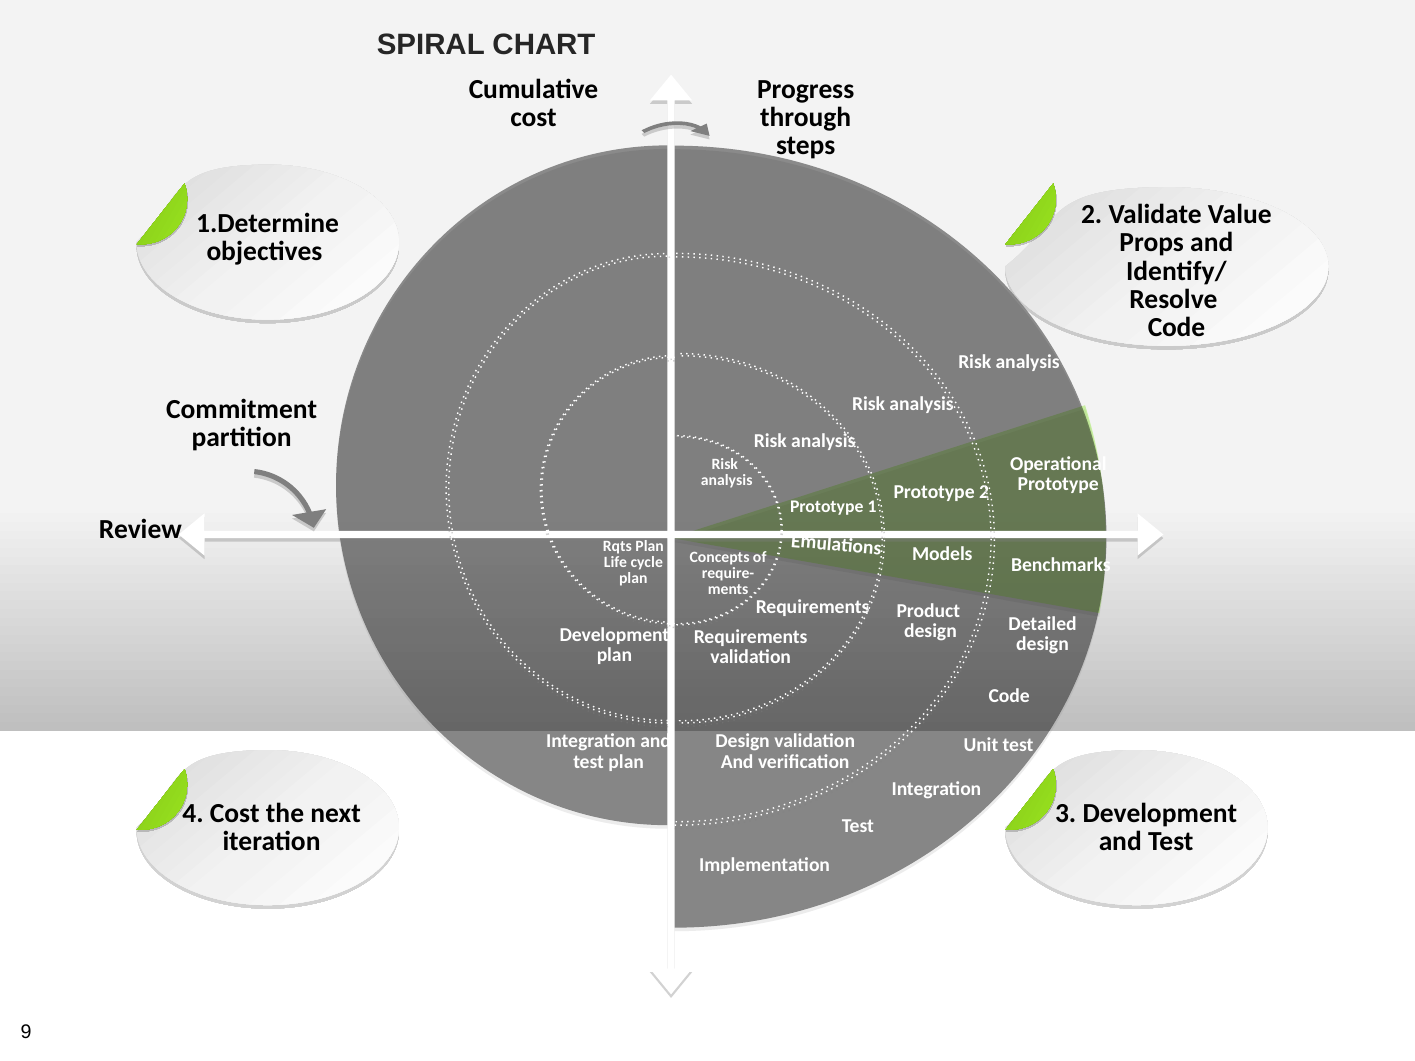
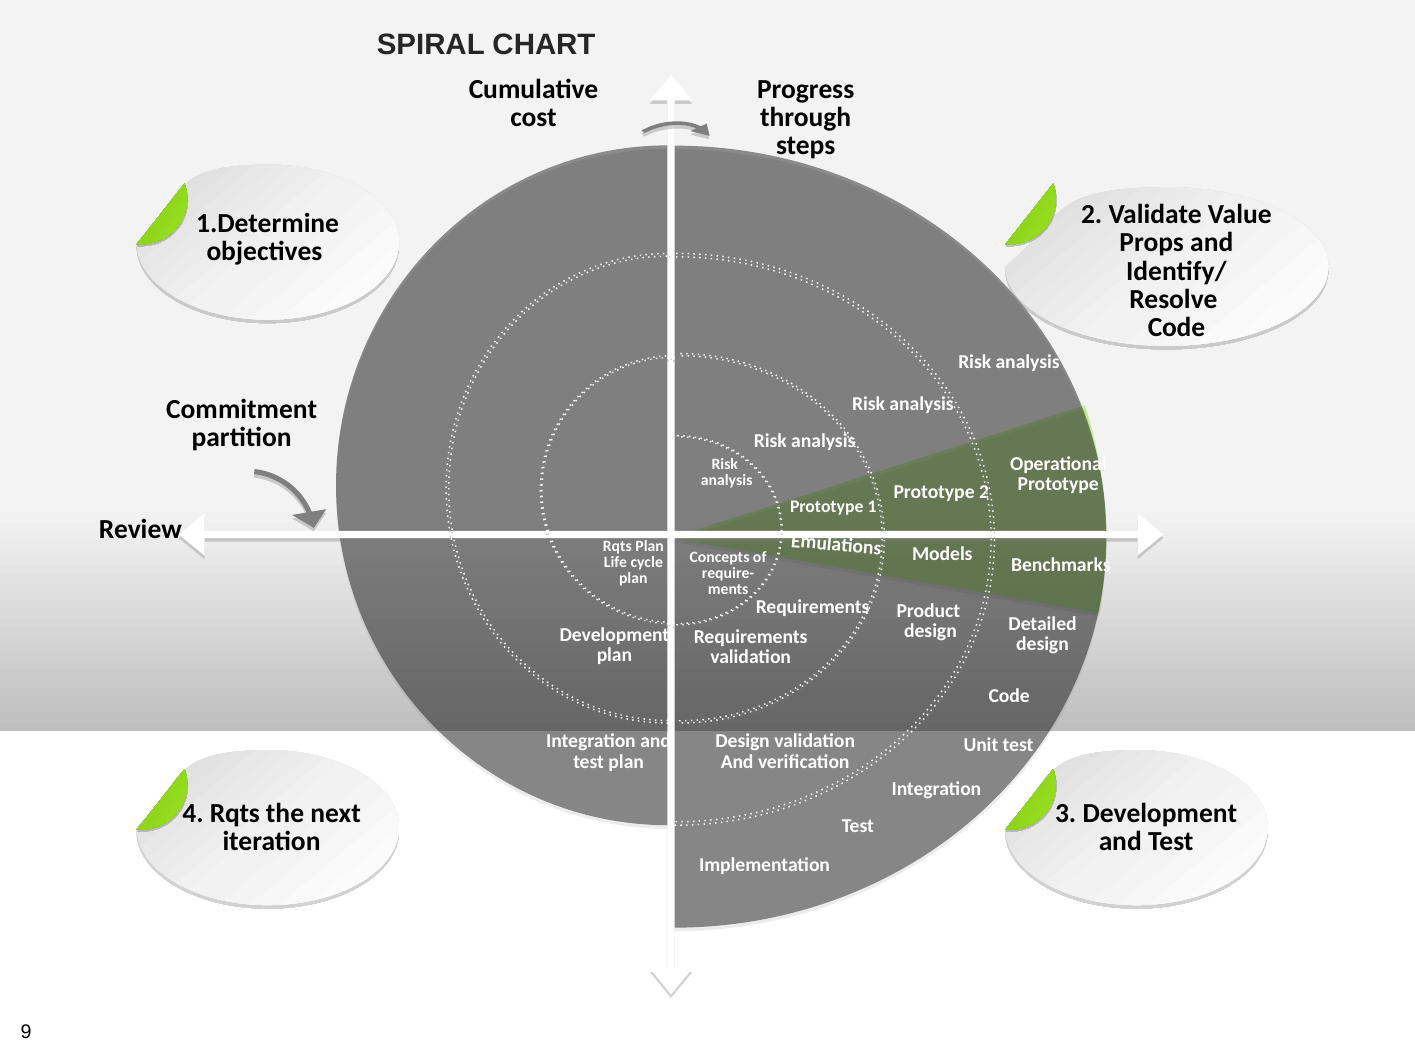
4 Cost: Cost -> Rqts (235, 813)
